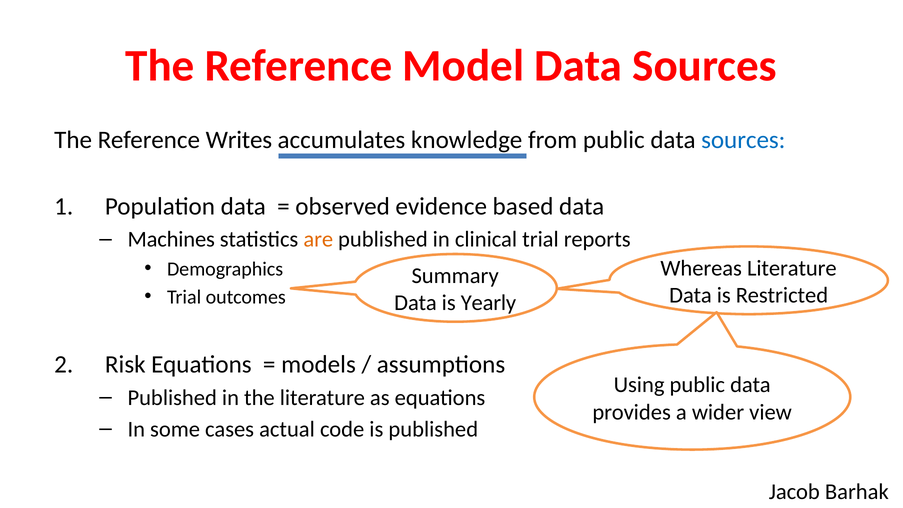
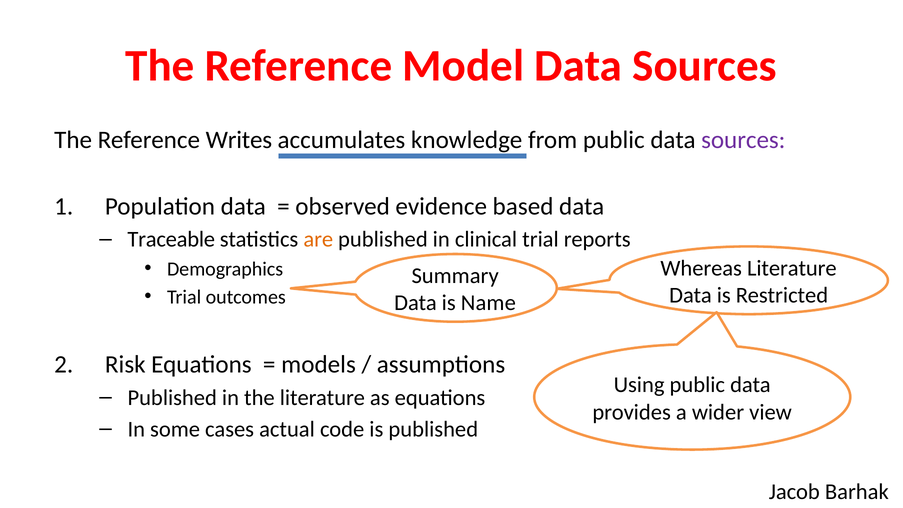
sources colour: blue -> purple (743, 140)
Machines: Machines -> Traceable (171, 240)
Yearly: Yearly -> Name (488, 303)
